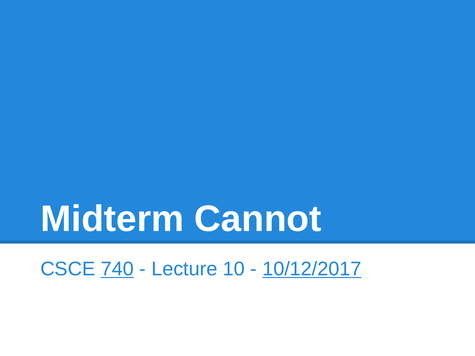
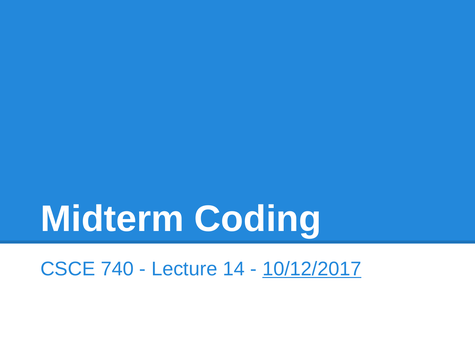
Cannot: Cannot -> Coding (258, 219)
740 underline: present -> none (117, 269)
10: 10 -> 14 (234, 269)
